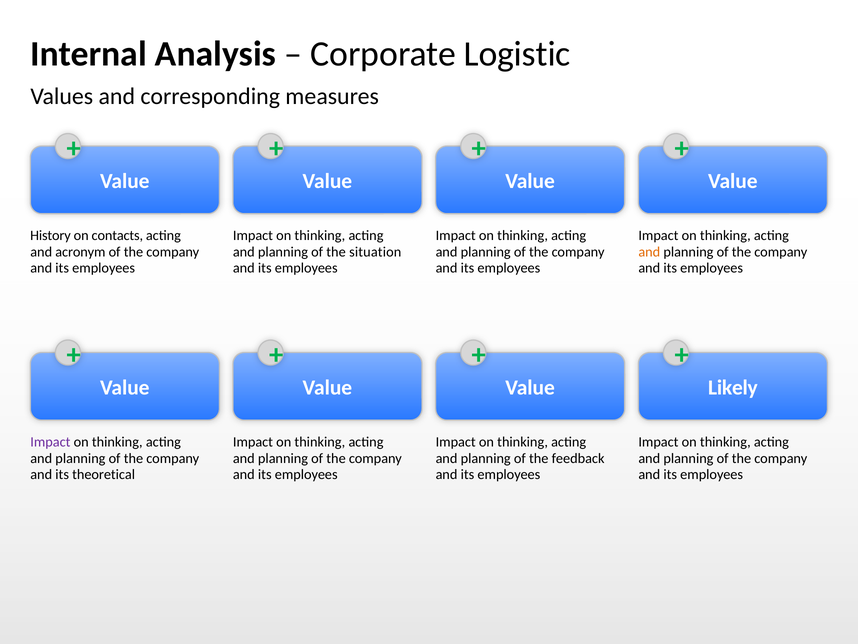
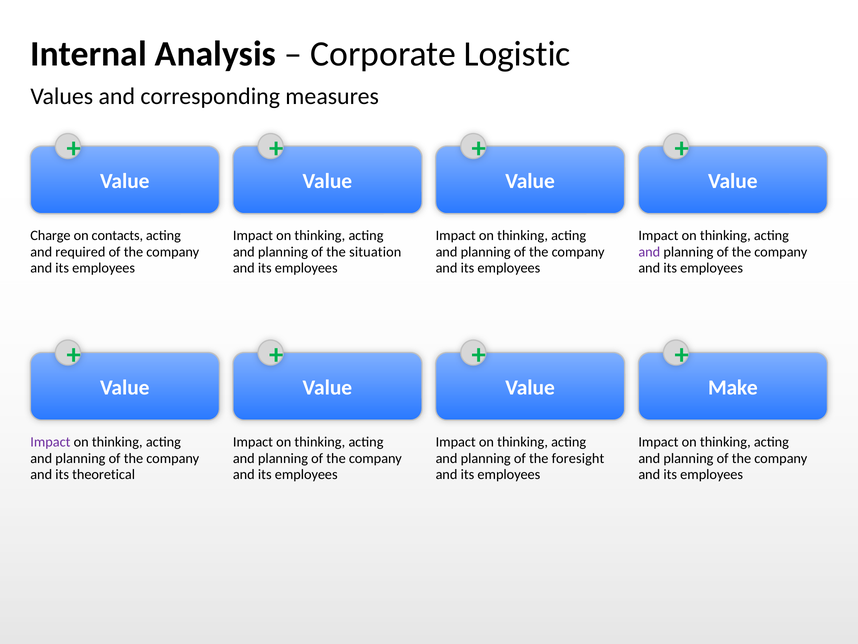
History: History -> Charge (50, 235)
acronym: acronym -> required (80, 252)
and colour: orange -> purple (649, 252)
Likely: Likely -> Make (733, 388)
feedback: feedback -> foresight (578, 458)
